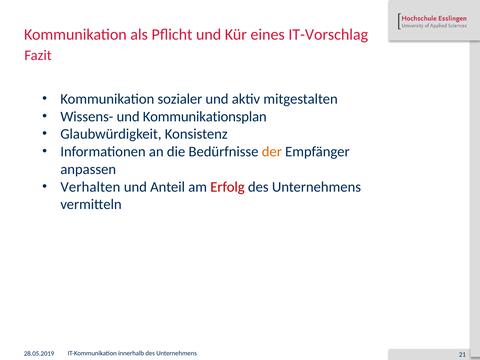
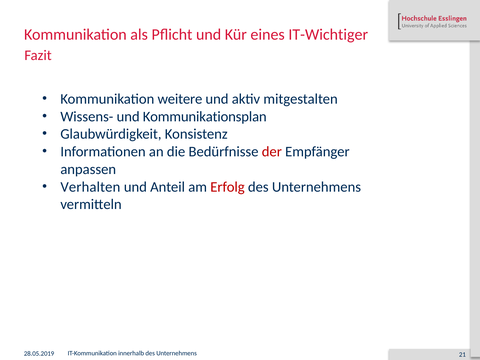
IT-Vorschlag: IT-Vorschlag -> IT-Wichtiger (328, 35)
sozialer: sozialer -> weitere (180, 99)
der colour: orange -> red (272, 152)
